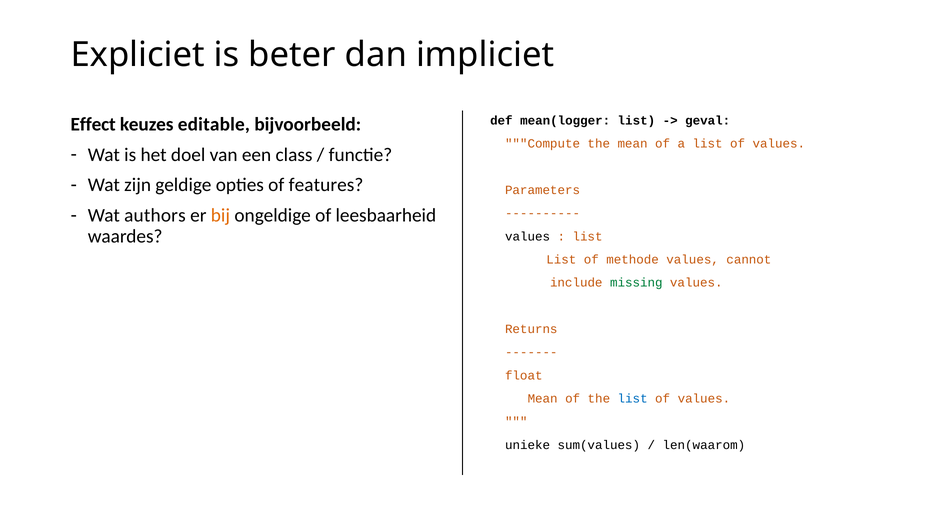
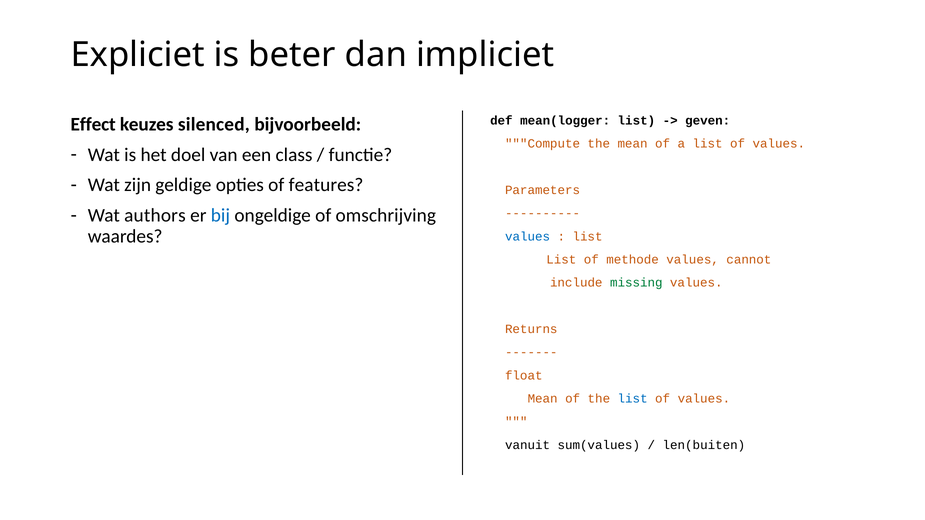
geval: geval -> geven (708, 121)
editable: editable -> silenced (214, 124)
bij colour: orange -> blue (220, 216)
leesbaarheid: leesbaarheid -> omschrijving (386, 216)
values colour: black -> blue (528, 237)
unieke: unieke -> vanuit (528, 445)
len(waarom: len(waarom -> len(buiten (704, 445)
